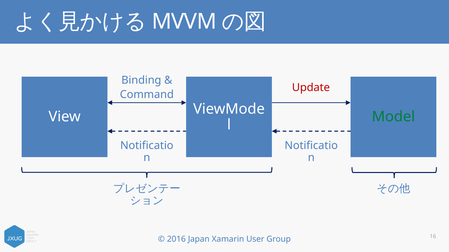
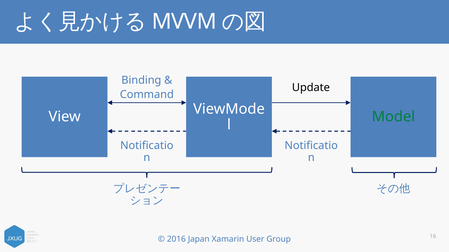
Update colour: red -> black (311, 88)
